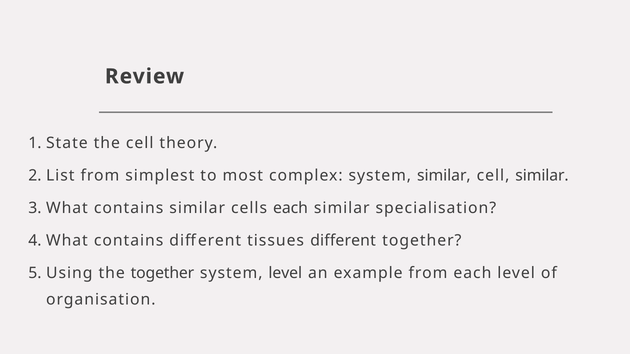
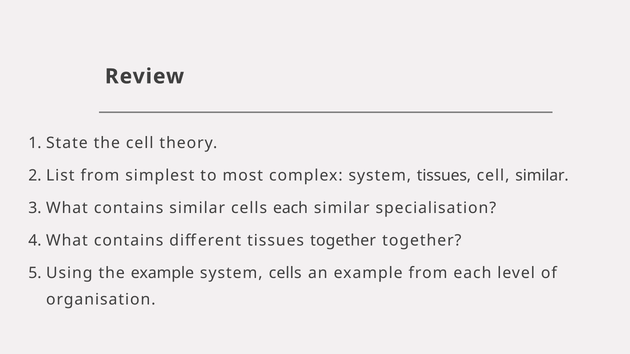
system similar: similar -> tissues (444, 176)
tissues different: different -> together (343, 241)
the together: together -> example (162, 274)
system level: level -> cells (285, 274)
